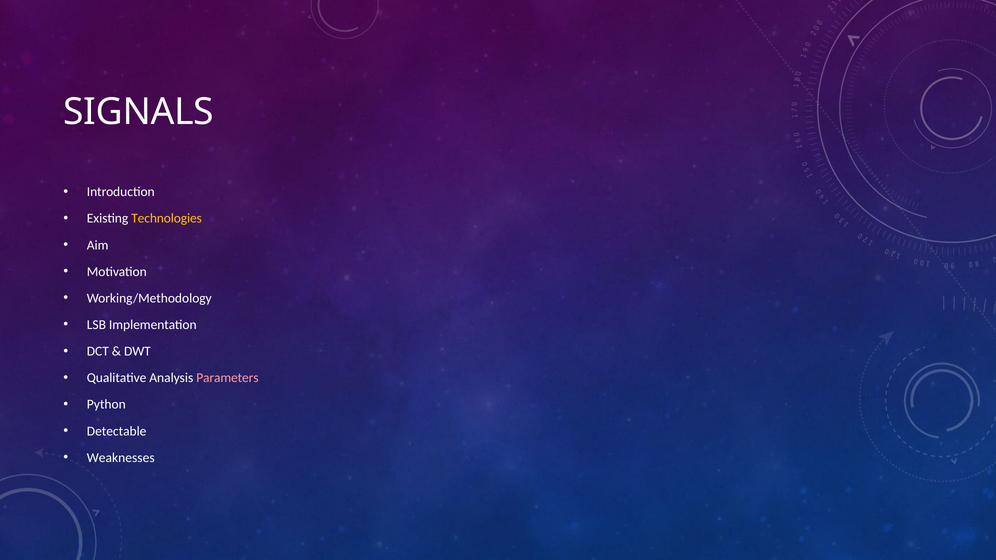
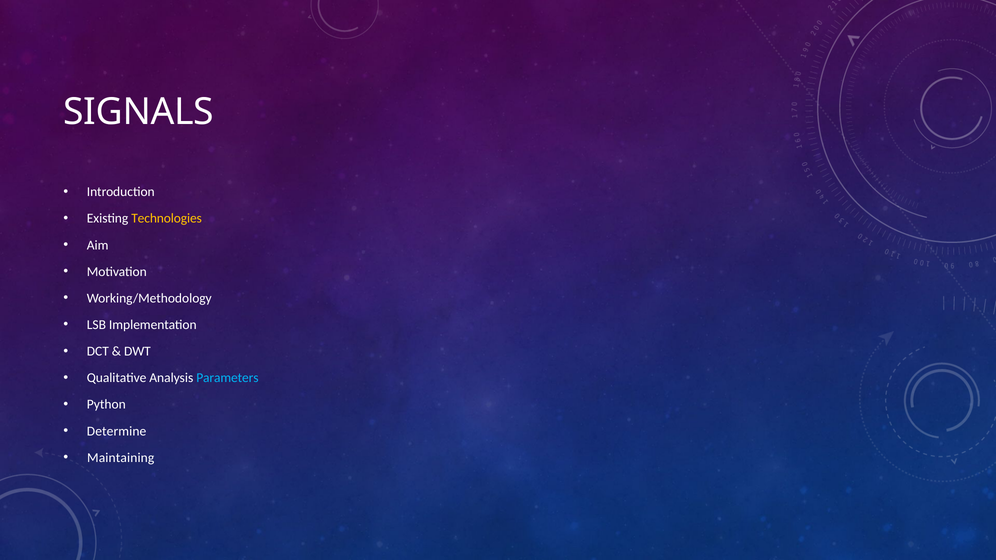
Parameters colour: pink -> light blue (227, 378)
Detectable: Detectable -> Determine (117, 431)
Weaknesses: Weaknesses -> Maintaining (121, 458)
